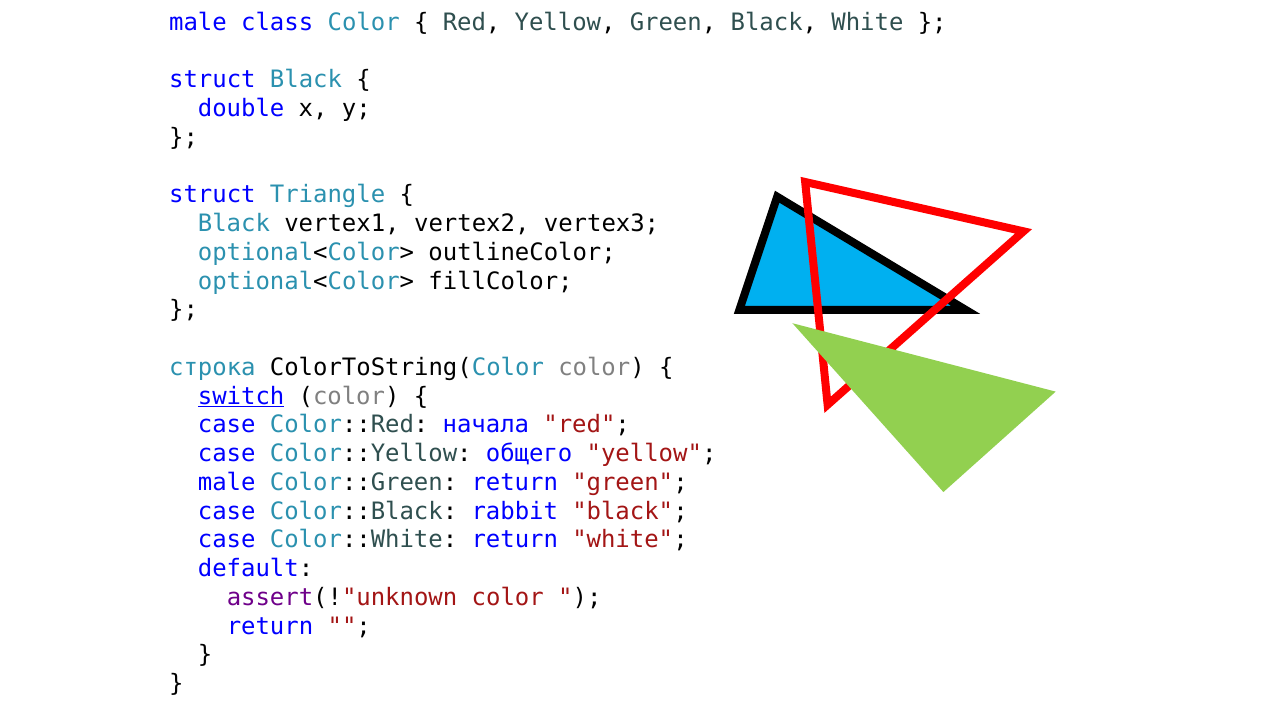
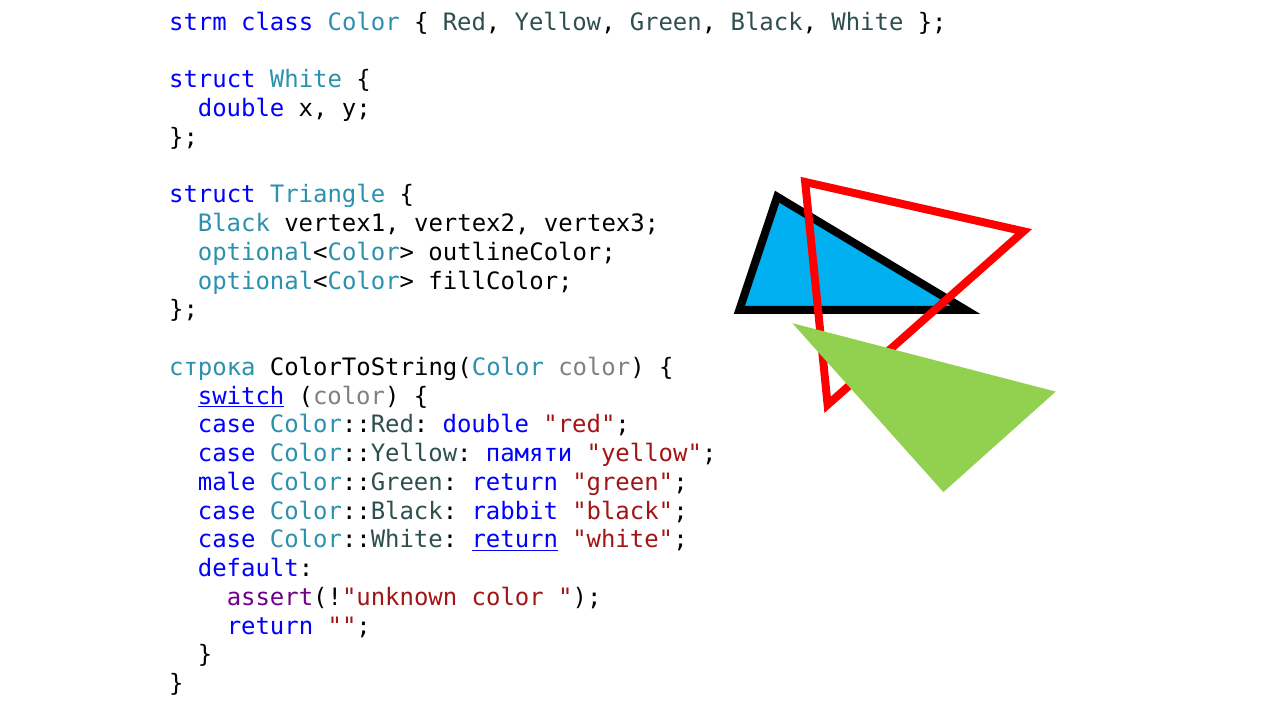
male: male -> strm (198, 22)
struct Black: Black -> White (306, 80)
Color::Red начала: начала -> double (486, 425)
общего: общего -> памяти (529, 454)
return underline: none -> present (515, 540)
